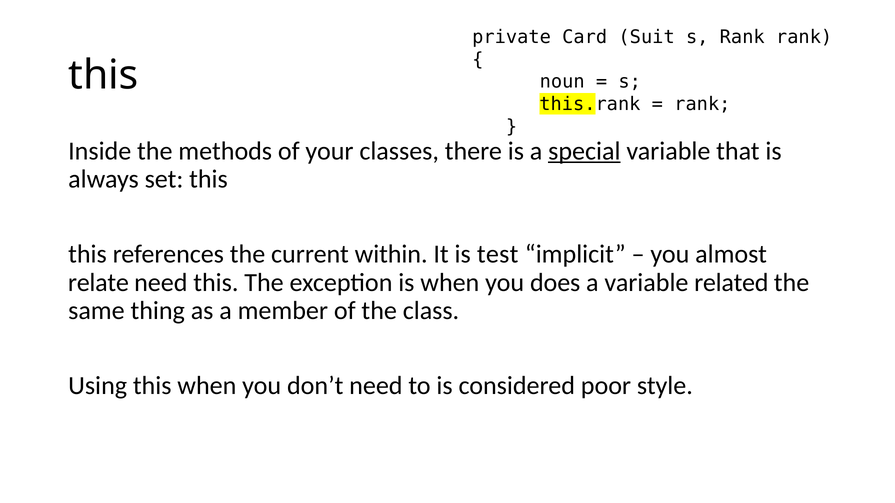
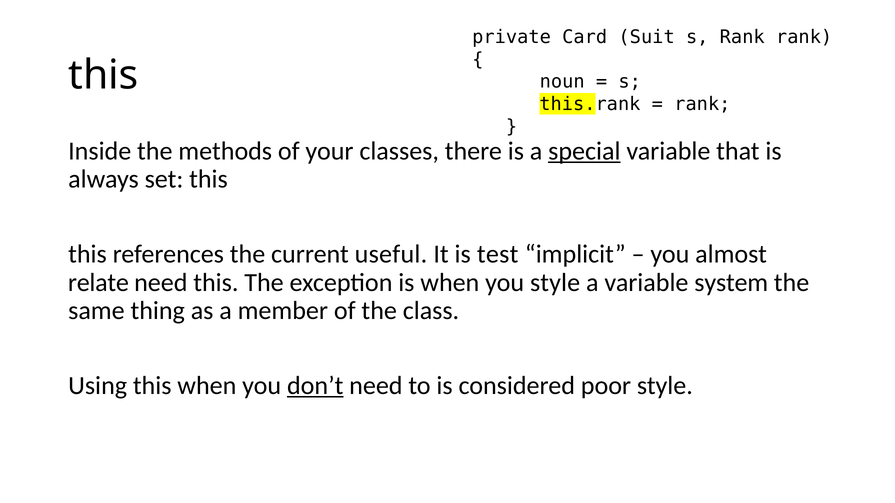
within: within -> useful (391, 255)
you does: does -> style (555, 283)
related: related -> system (731, 283)
don’t underline: none -> present (315, 386)
